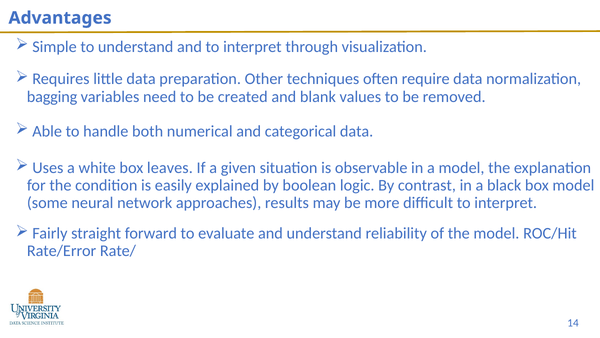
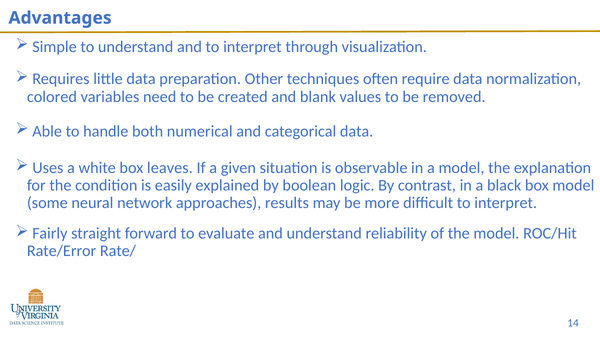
bagging: bagging -> colored (52, 97)
